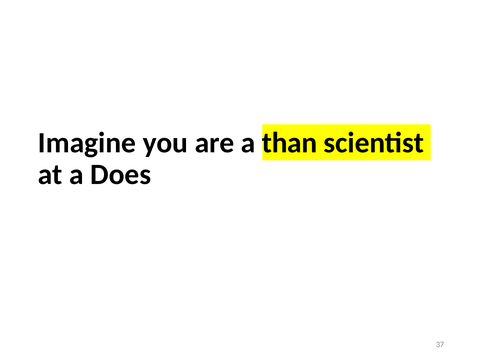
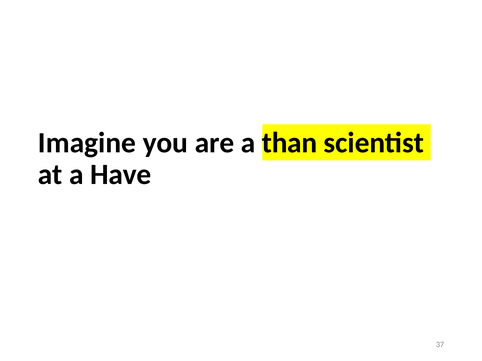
Does: Does -> Have (121, 175)
